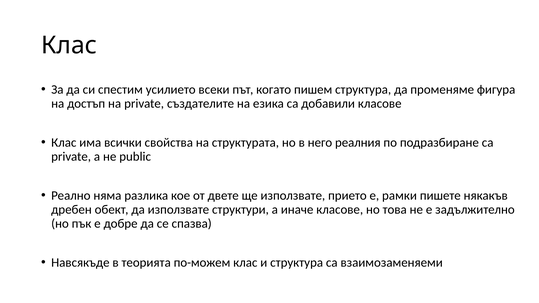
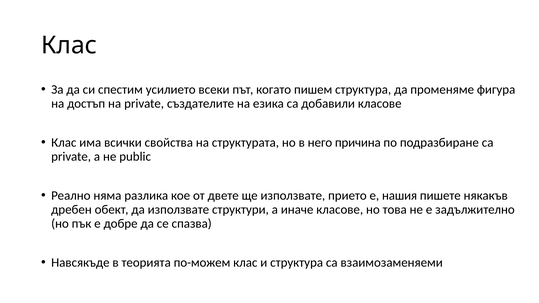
реалния: реалния -> причина (358, 143)
рамки: рамки -> нашия (400, 196)
